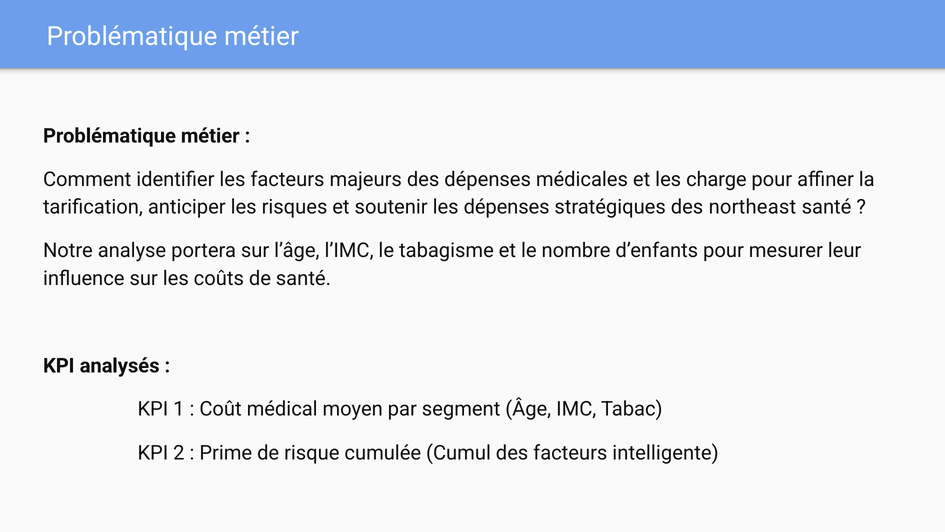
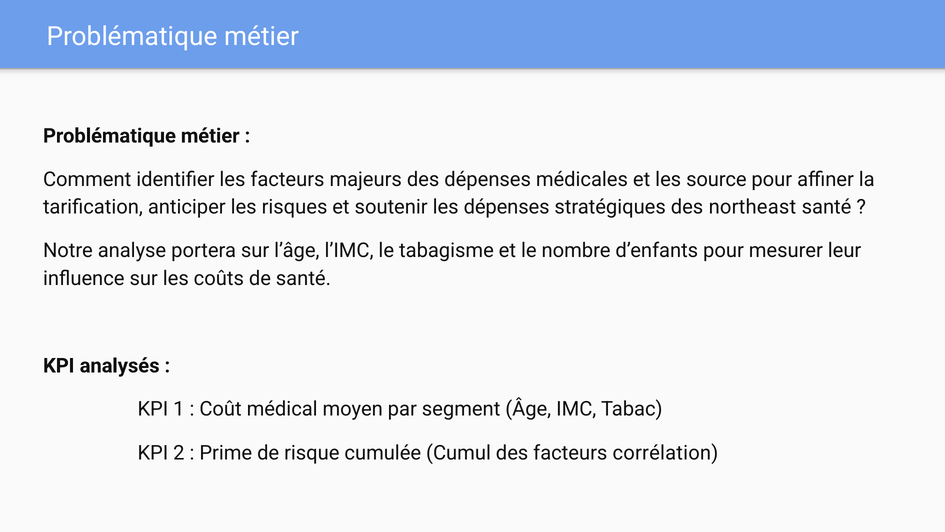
charge: charge -> source (716, 179)
intelligente: intelligente -> corrélation (665, 453)
